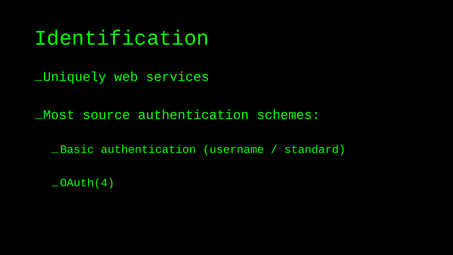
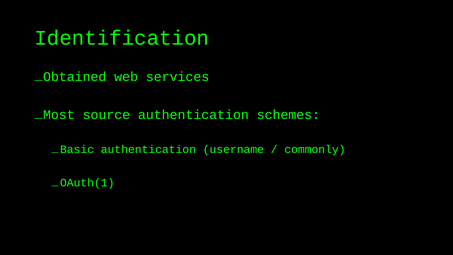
Uniquely: Uniquely -> Obtained (75, 77)
standard: standard -> commonly (315, 149)
OAuth(4: OAuth(4 -> OAuth(1 (87, 183)
